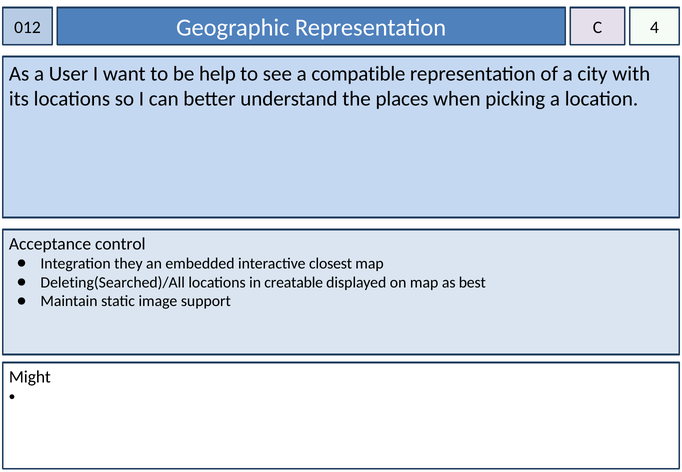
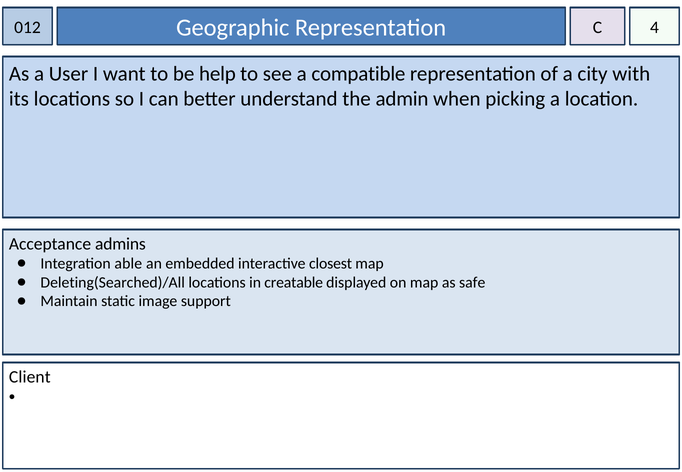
places: places -> admin (402, 99)
control: control -> admins (120, 244)
they: they -> able (128, 264)
best: best -> safe (472, 283)
Might: Might -> Client (30, 377)
